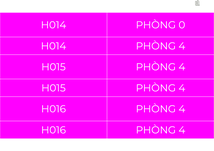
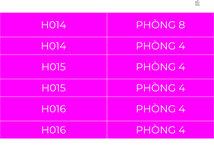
0: 0 -> 8 (182, 25)
